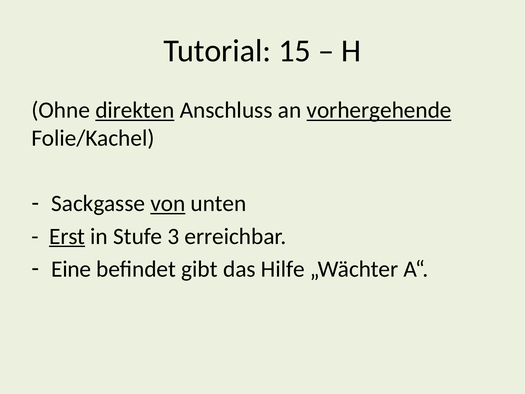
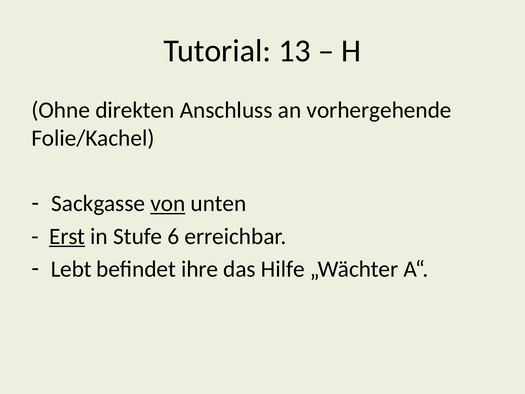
15: 15 -> 13 (295, 51)
direkten underline: present -> none (135, 110)
vorhergehende underline: present -> none (379, 110)
3: 3 -> 6 (173, 236)
Eine: Eine -> Lebt (71, 269)
gibt: gibt -> ihre (200, 269)
